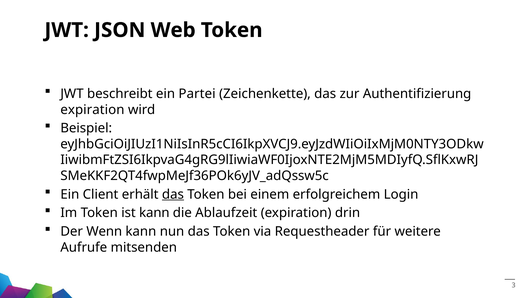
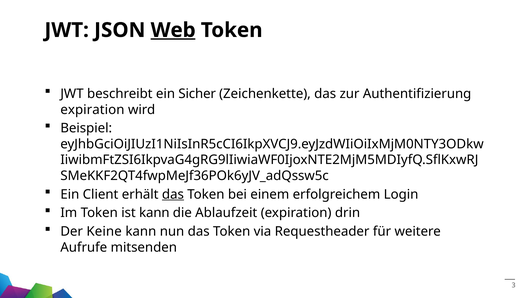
Web underline: none -> present (173, 30)
Partei: Partei -> Sicher (197, 94)
Wenn: Wenn -> Keine (104, 232)
